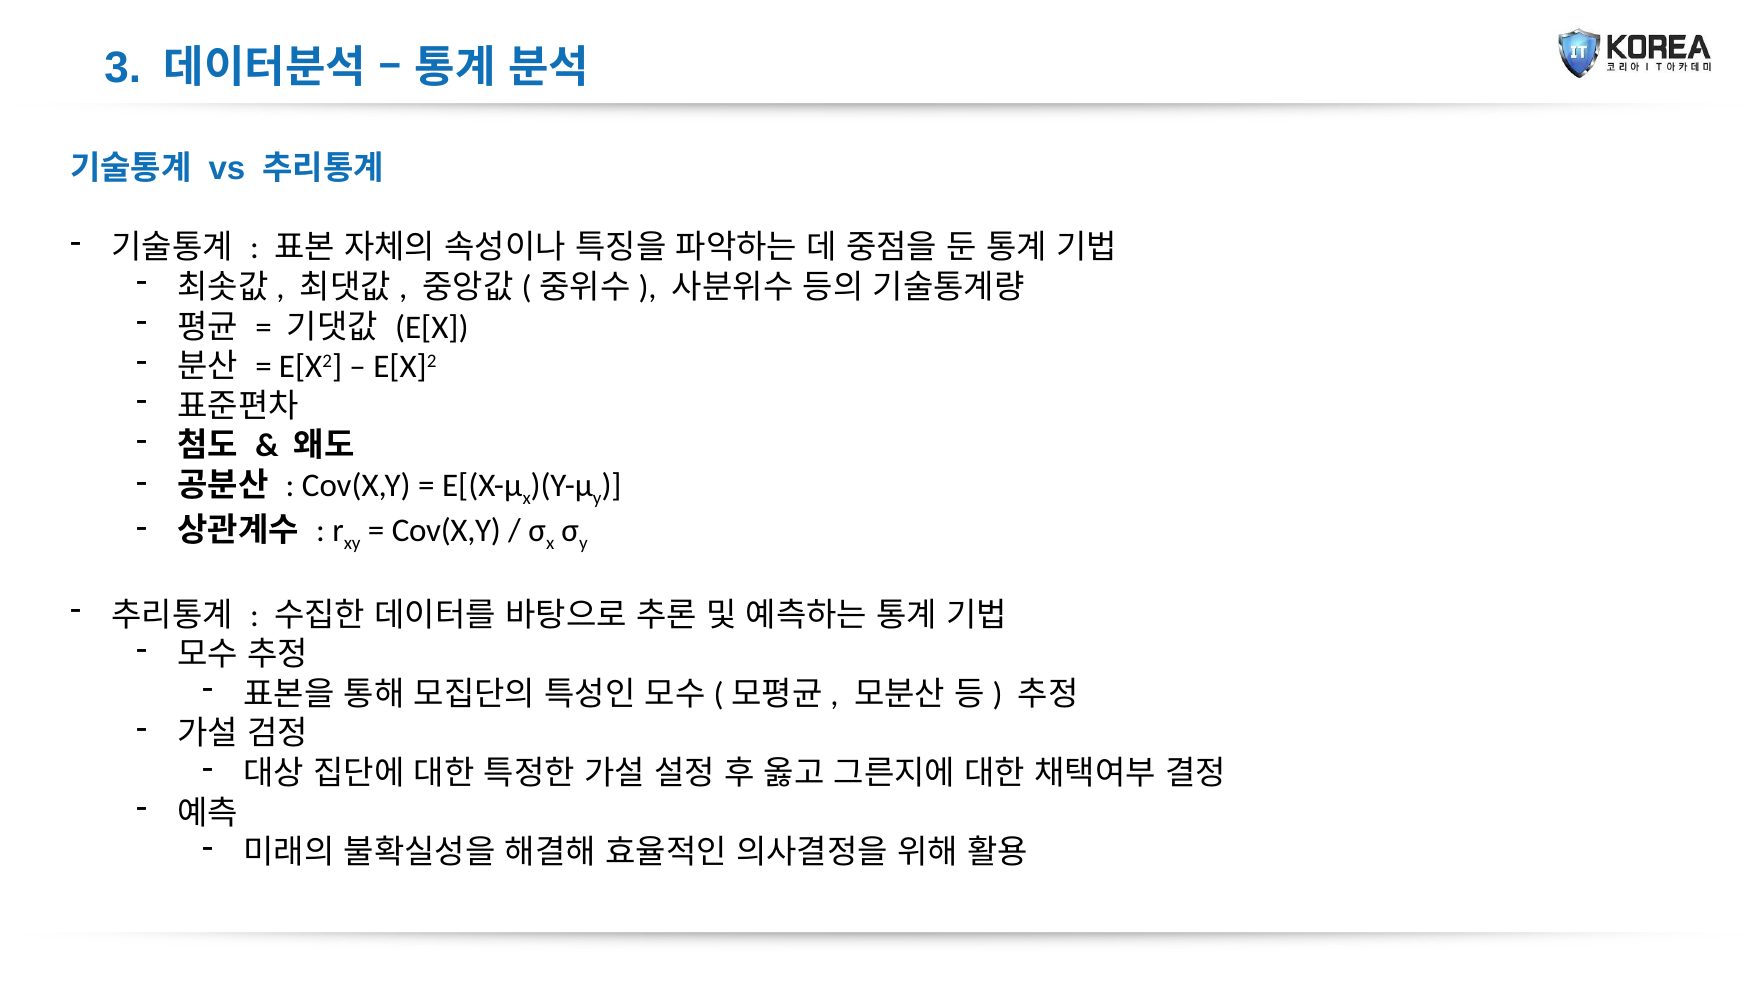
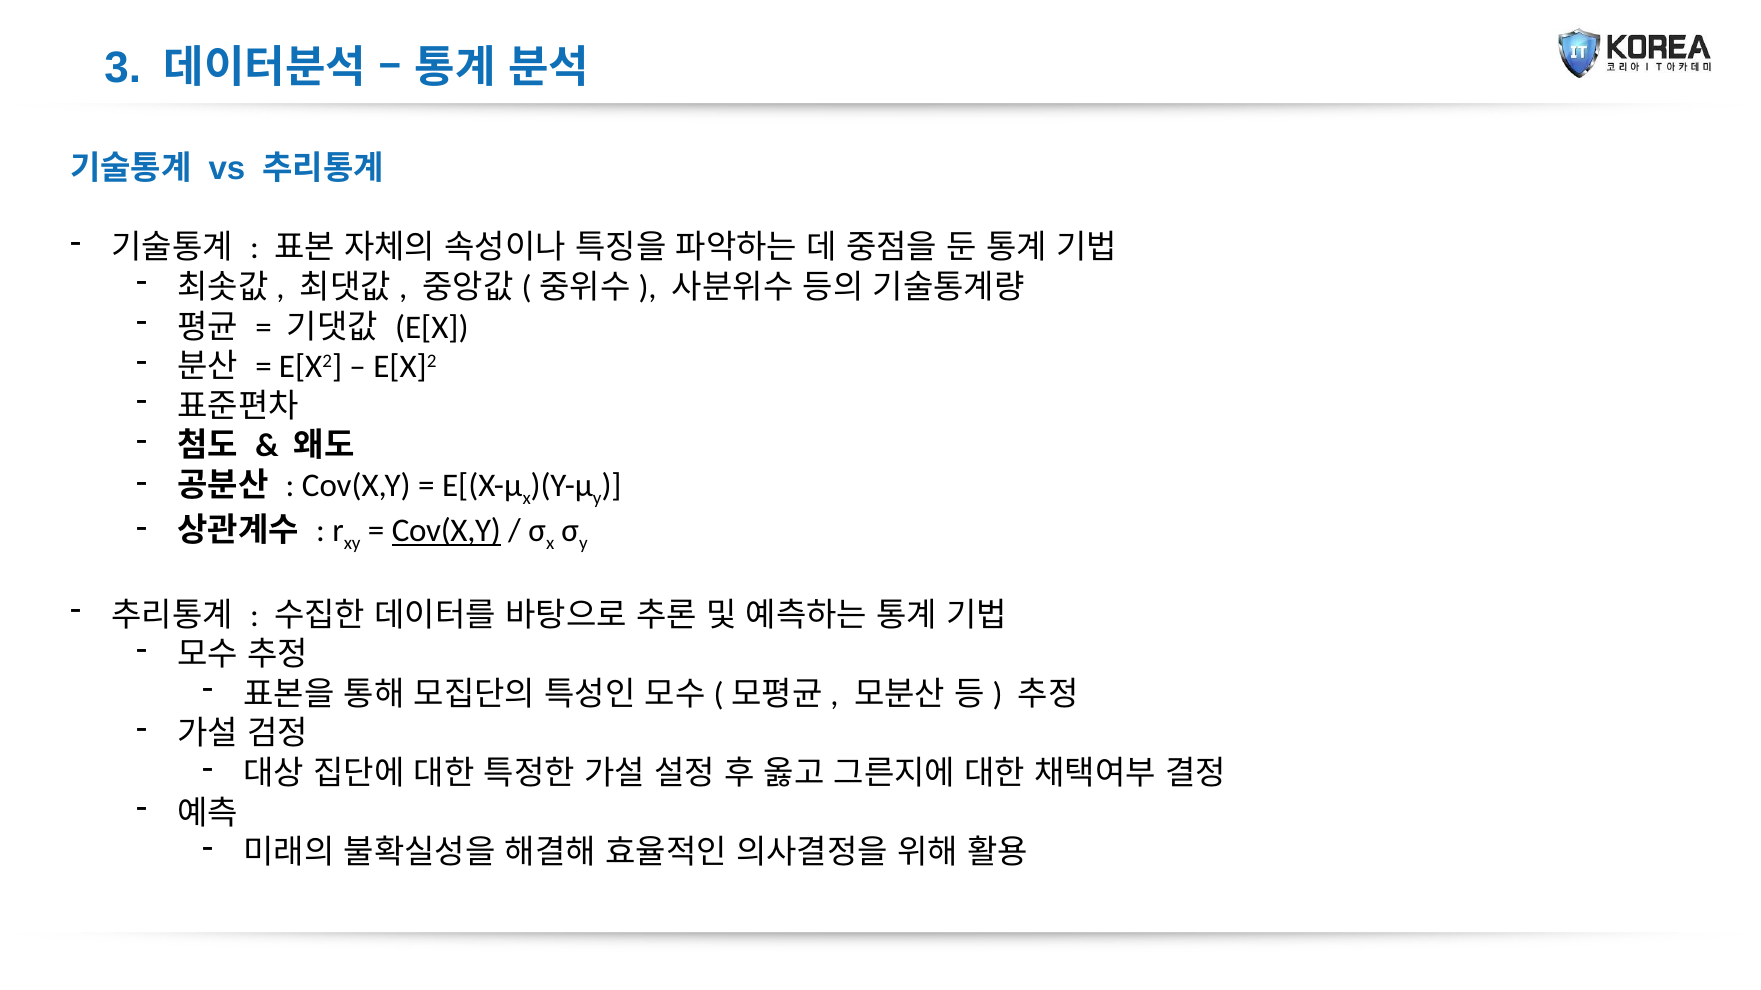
Cov(X,Y underline: none -> present (446, 531)
